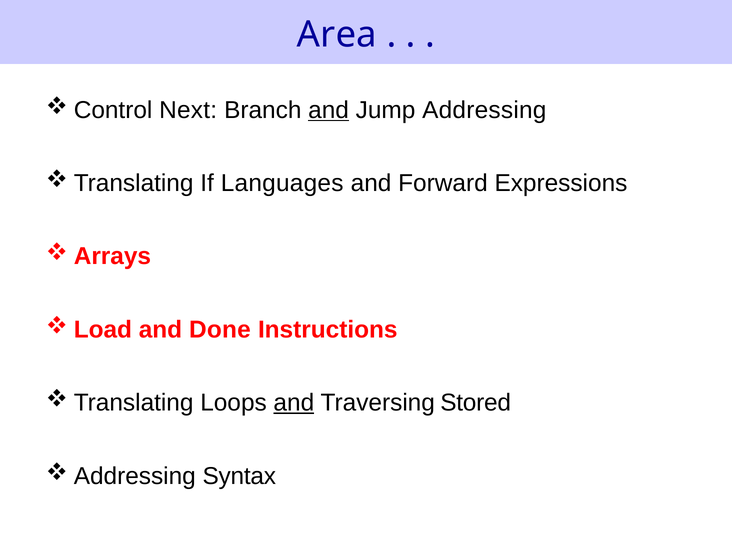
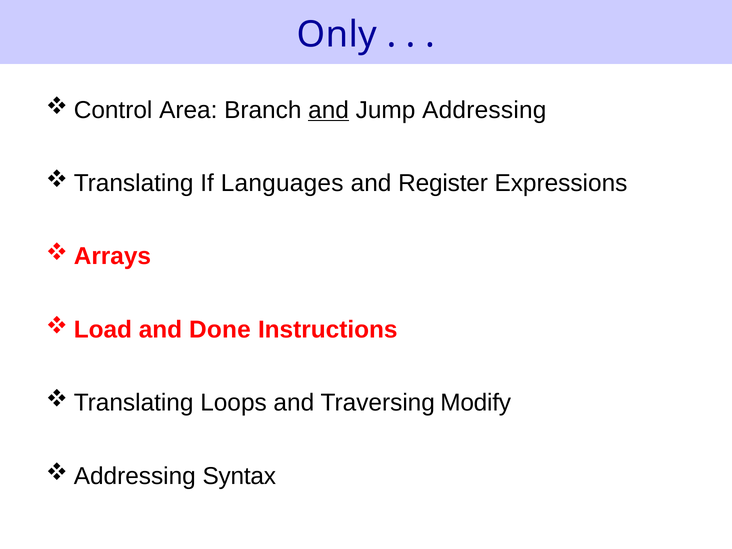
Area: Area -> Only (337, 34)
Next: Next -> Area (188, 110)
Forward: Forward -> Register (443, 183)
and underline: present -> none (294, 403)
Stored: Stored -> Modify (476, 403)
